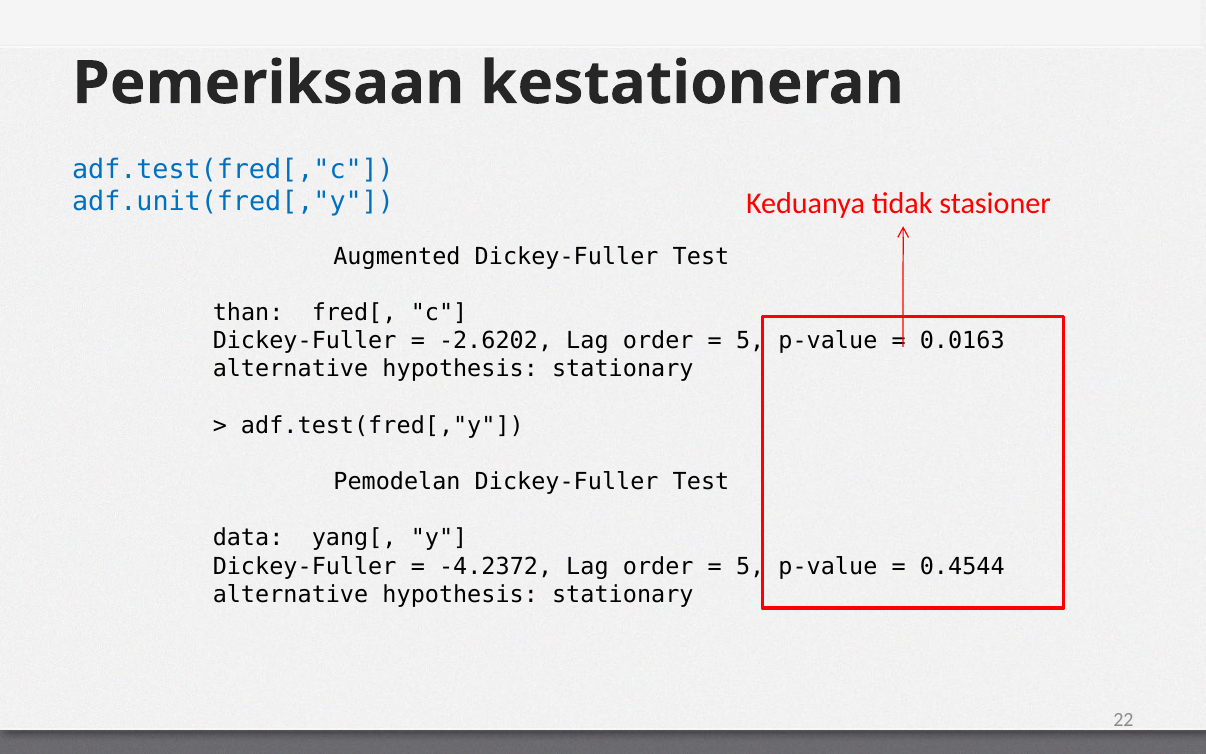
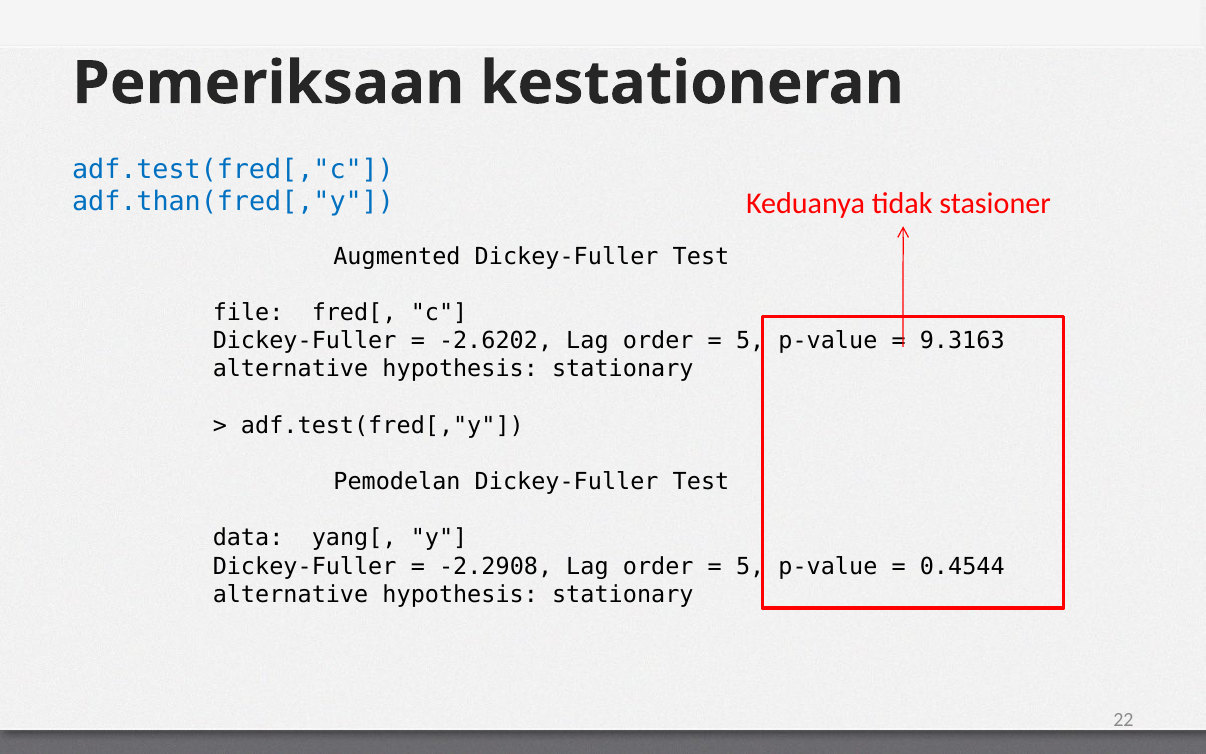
adf.unit(fred[,"y: adf.unit(fred[,"y -> adf.than(fred[,"y (233, 202)
than: than -> file (248, 313)
0.0163: 0.0163 -> 9.3163 (962, 341)
-4.2372: -4.2372 -> -2.2908 (496, 566)
